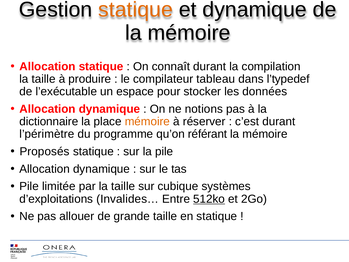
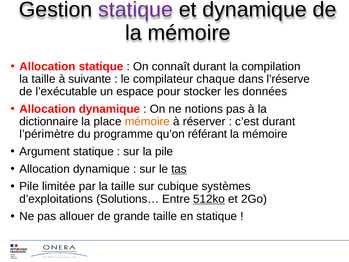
statique colour: orange -> purple (136, 10)
produire: produire -> suivante (90, 79)
tableau: tableau -> chaque (216, 79)
l’typedef: l’typedef -> l’réserve (288, 79)
Proposés: Proposés -> Argument (45, 151)
tas underline: none -> present (179, 169)
Invalides…: Invalides… -> Solutions… (128, 199)
